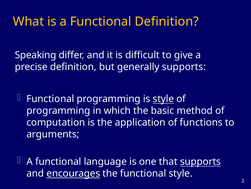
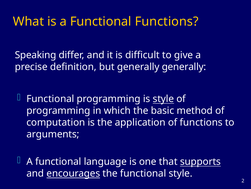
Functional Definition: Definition -> Functions (167, 21)
generally supports: supports -> generally (184, 67)
